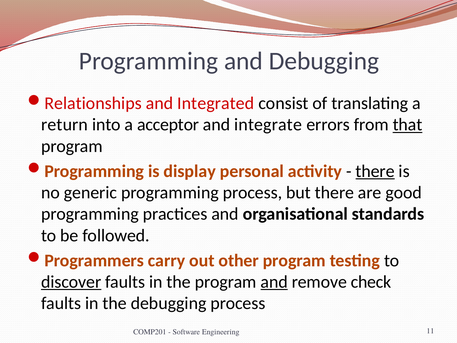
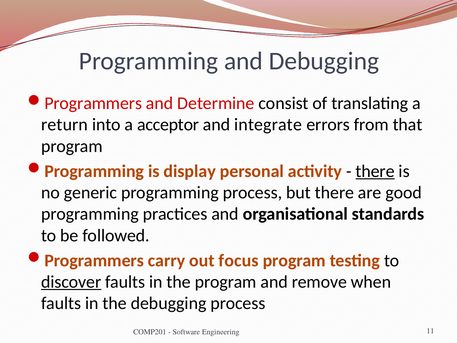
Relationships: Relationships -> Programmers (93, 103)
Integrated: Integrated -> Determine (216, 103)
that underline: present -> none (408, 125)
other: other -> focus (239, 260)
and underline: present -> none (274, 282)
check: check -> when (371, 282)
